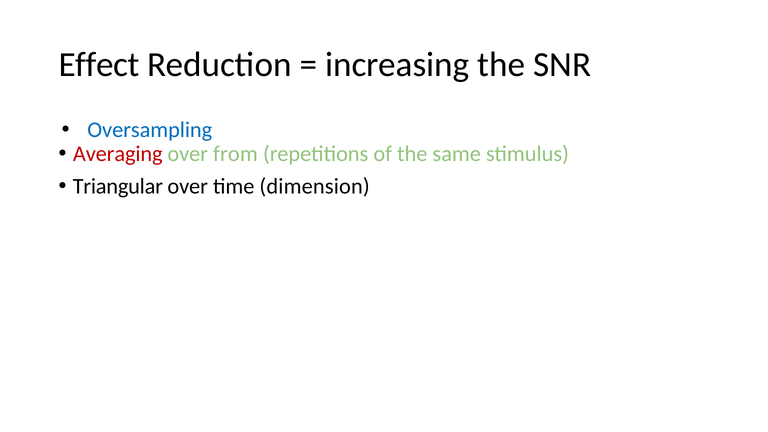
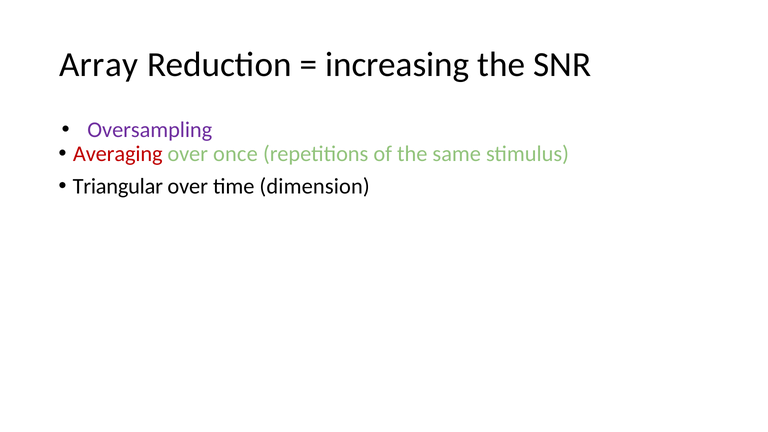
Effect: Effect -> Array (99, 65)
Oversampling colour: blue -> purple (150, 130)
from: from -> once (235, 154)
